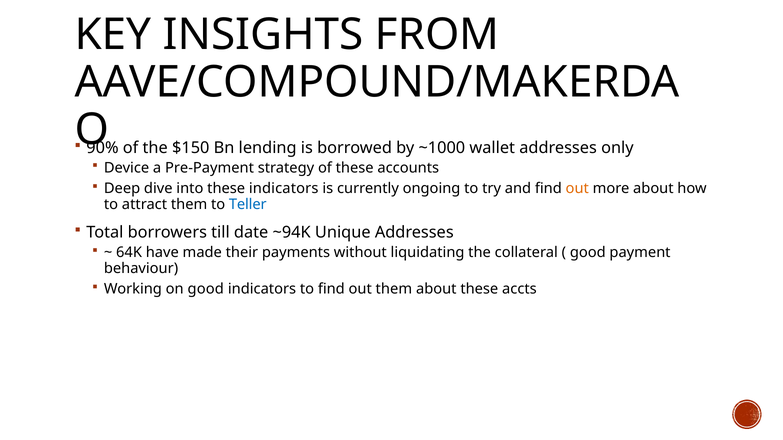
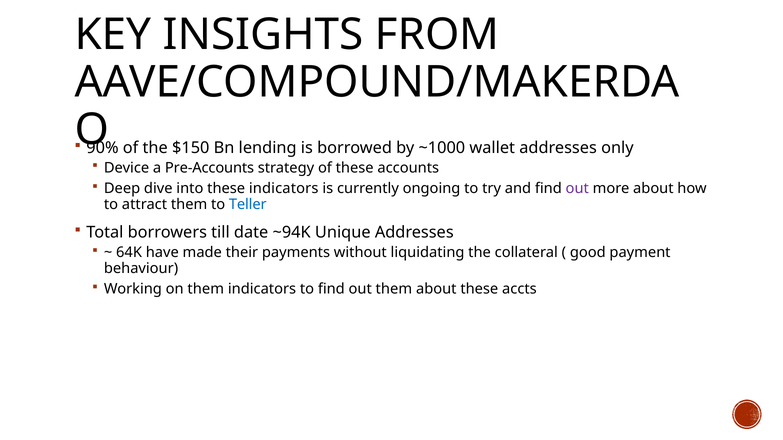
Pre-Payment: Pre-Payment -> Pre-Accounts (210, 168)
out colour: orange -> purple (577, 189)
on good: good -> them (206, 289)
